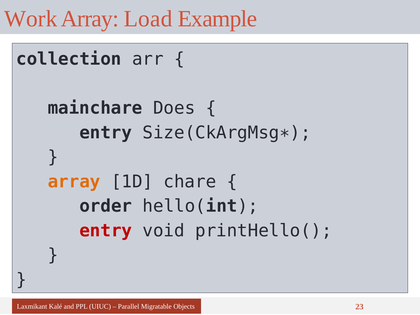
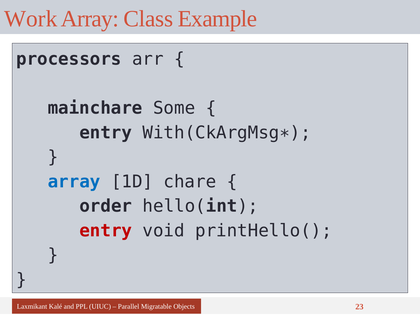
Load: Load -> Class (148, 19)
collection: collection -> processors (69, 59)
Does: Does -> Some (174, 108)
Size(CkArgMsg∗: Size(CkArgMsg∗ -> With(CkArgMsg∗ (227, 133)
array colour: orange -> blue (74, 182)
